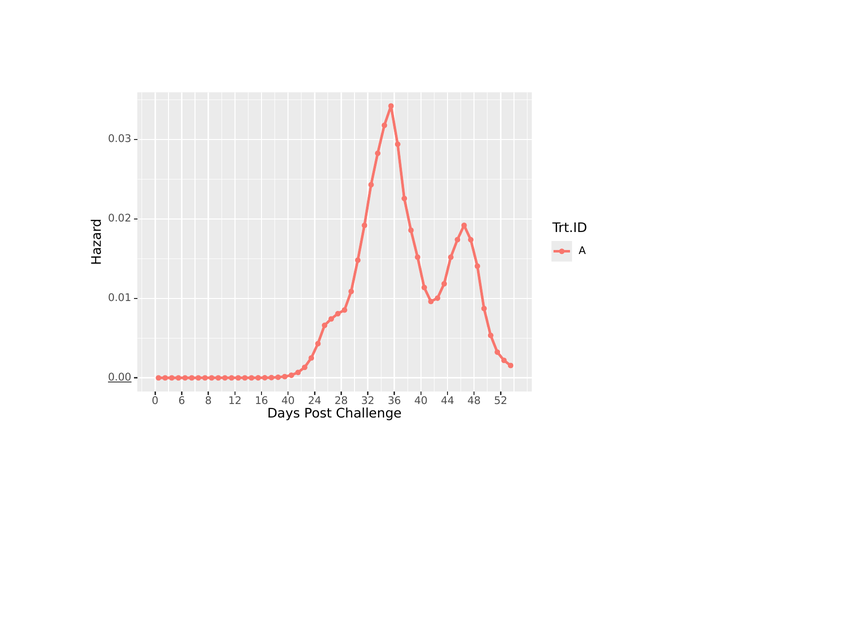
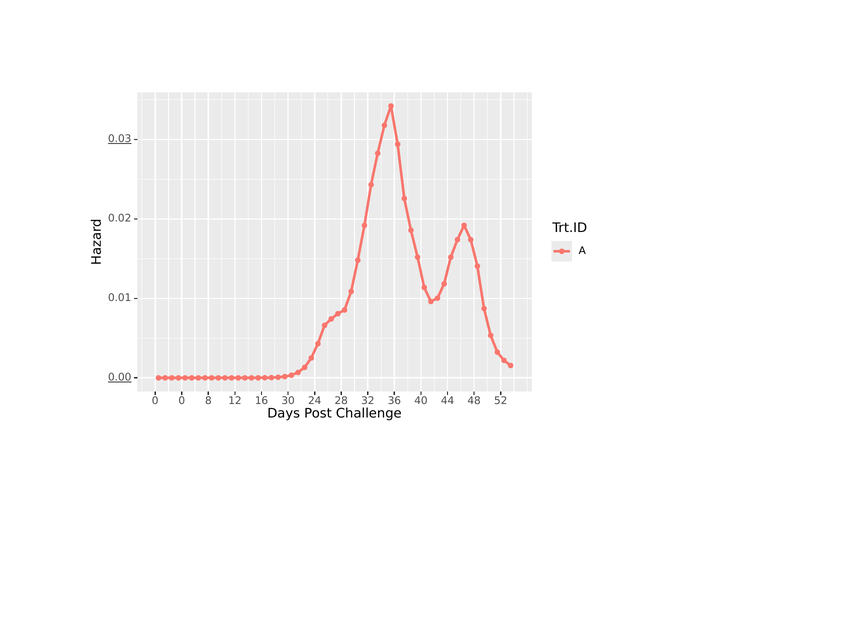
0.03 underline: none -> present (120, 139)
0 6: 6 -> 0 (182, 401)
16 40: 40 -> 30 (288, 401)
